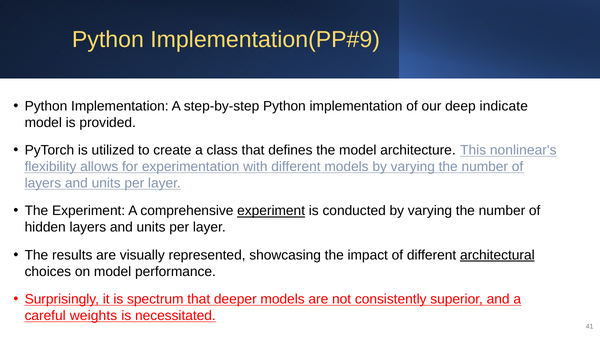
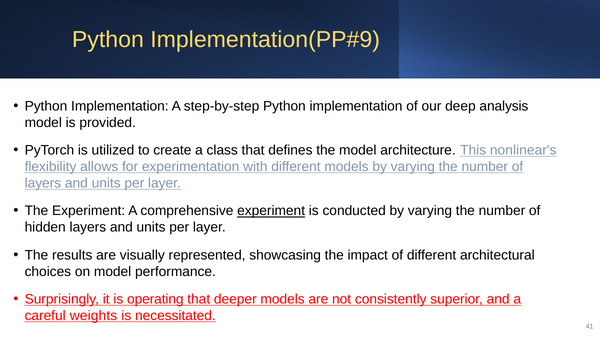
indicate: indicate -> analysis (504, 106)
architectural underline: present -> none (497, 256)
spectrum: spectrum -> operating (155, 300)
